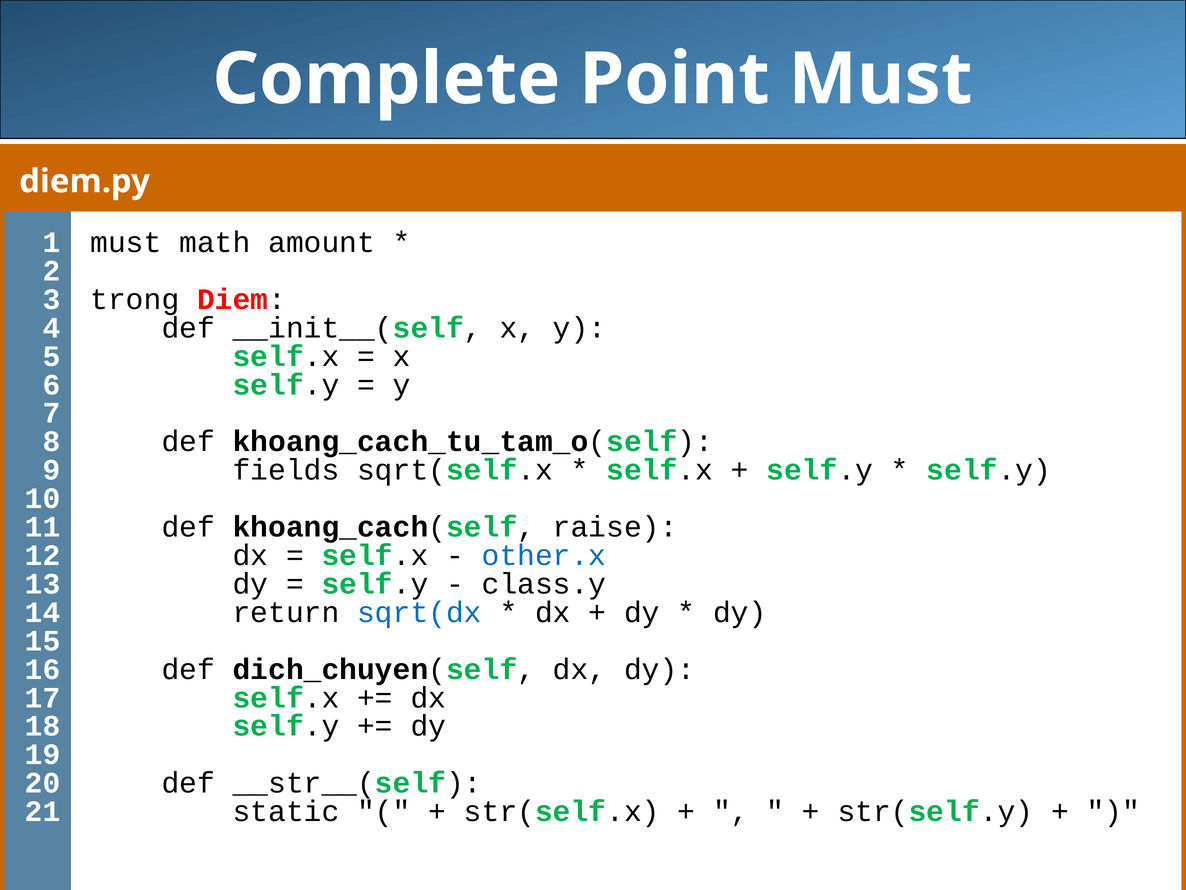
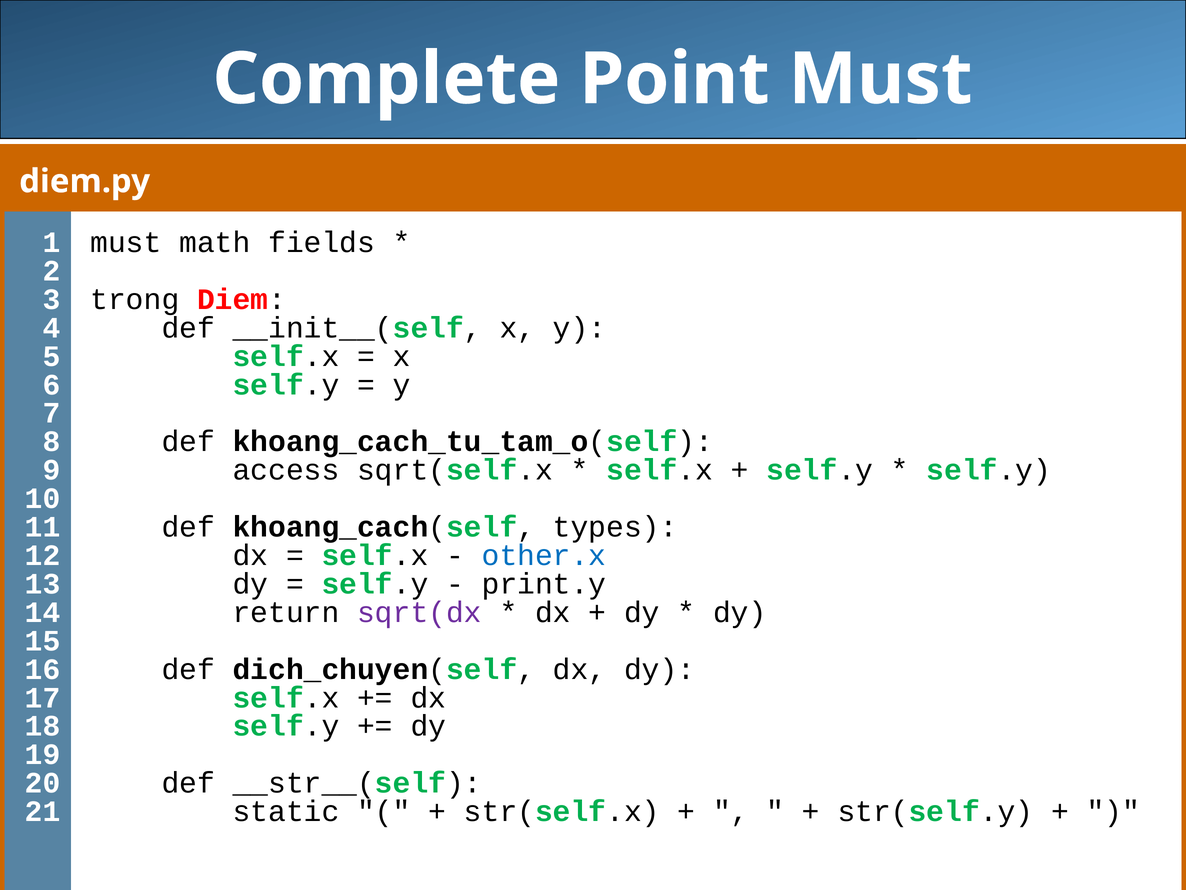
amount: amount -> fields (322, 242)
fields: fields -> access (286, 470)
raise: raise -> types (615, 527)
class.y: class.y -> print.y (544, 584)
sqrt(dx colour: blue -> purple (419, 612)
